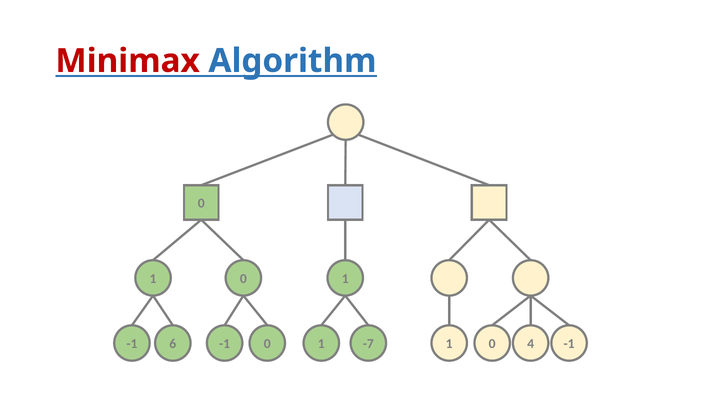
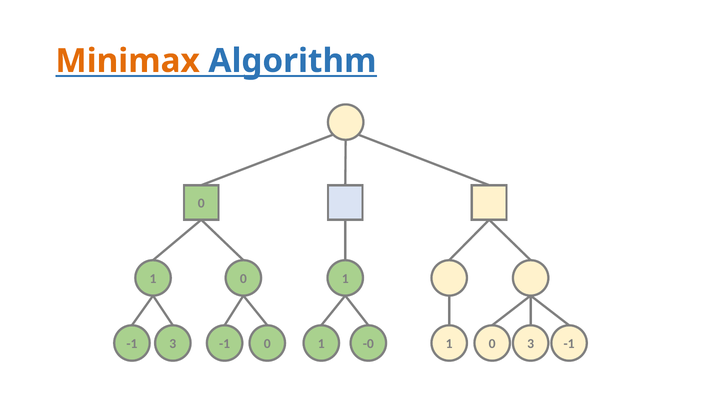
Minimax colour: red -> orange (128, 61)
-1 6: 6 -> 3 (173, 344)
-7: -7 -> -0 (368, 344)
0 4: 4 -> 3 (531, 344)
